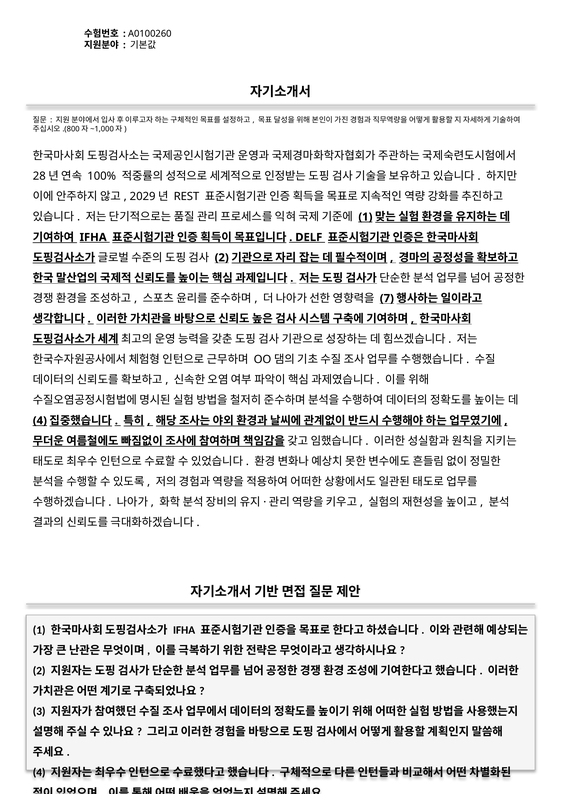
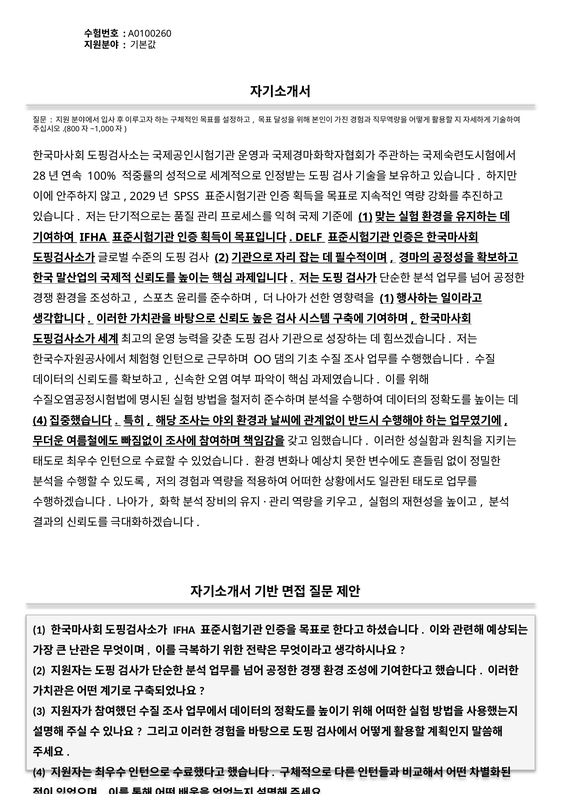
REST: REST -> SPSS (186, 196)
7: 7 -> 1 (387, 298)
